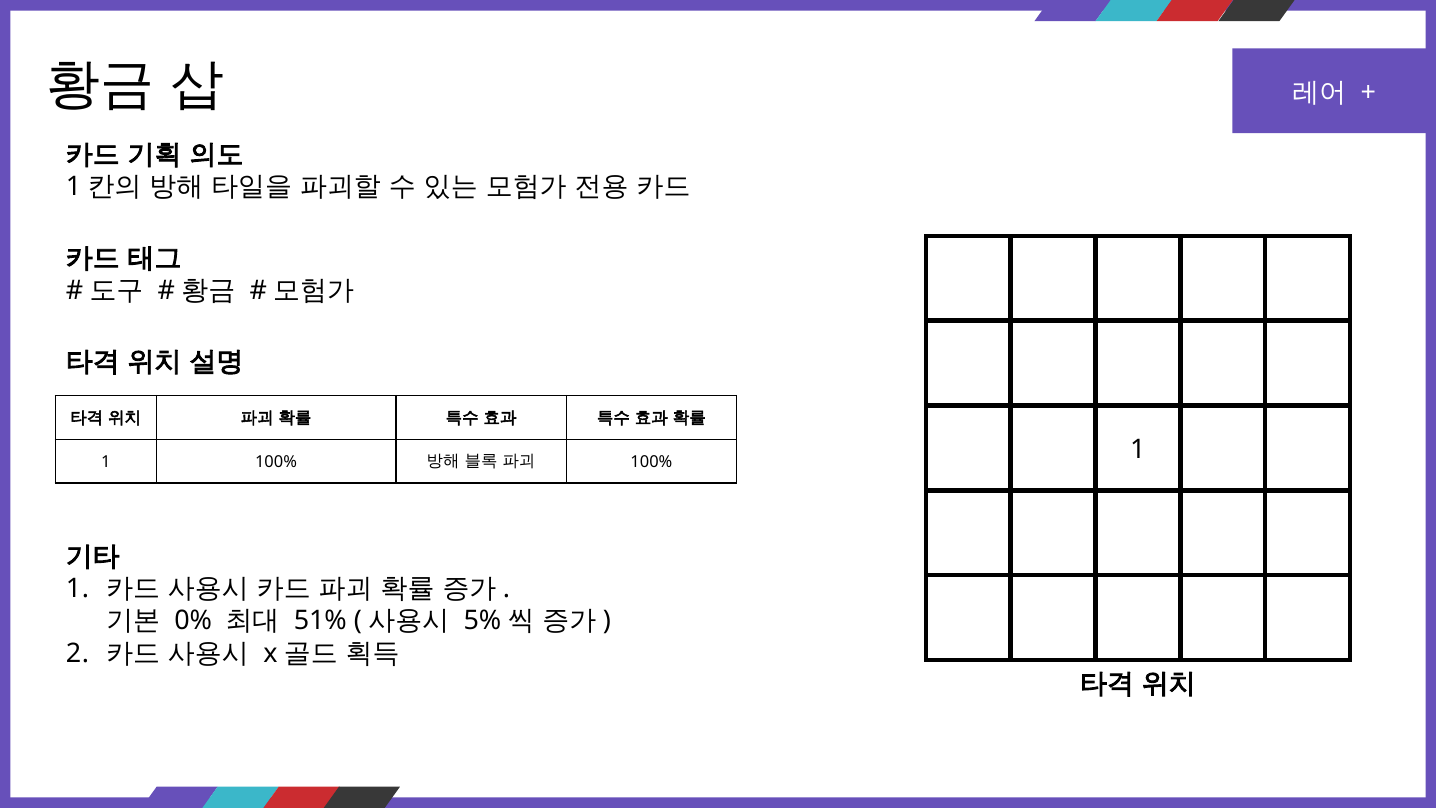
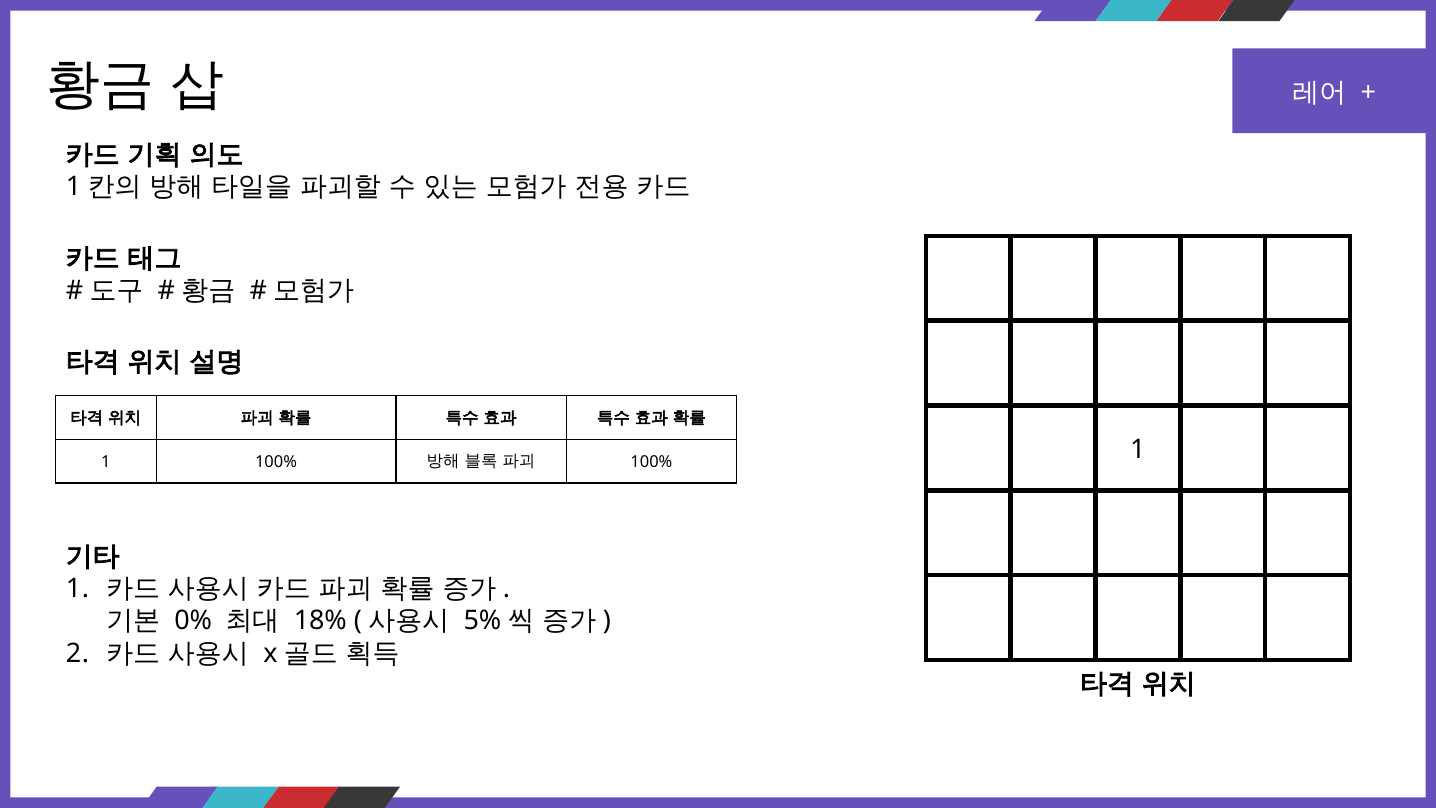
51%: 51% -> 18% (320, 621)
